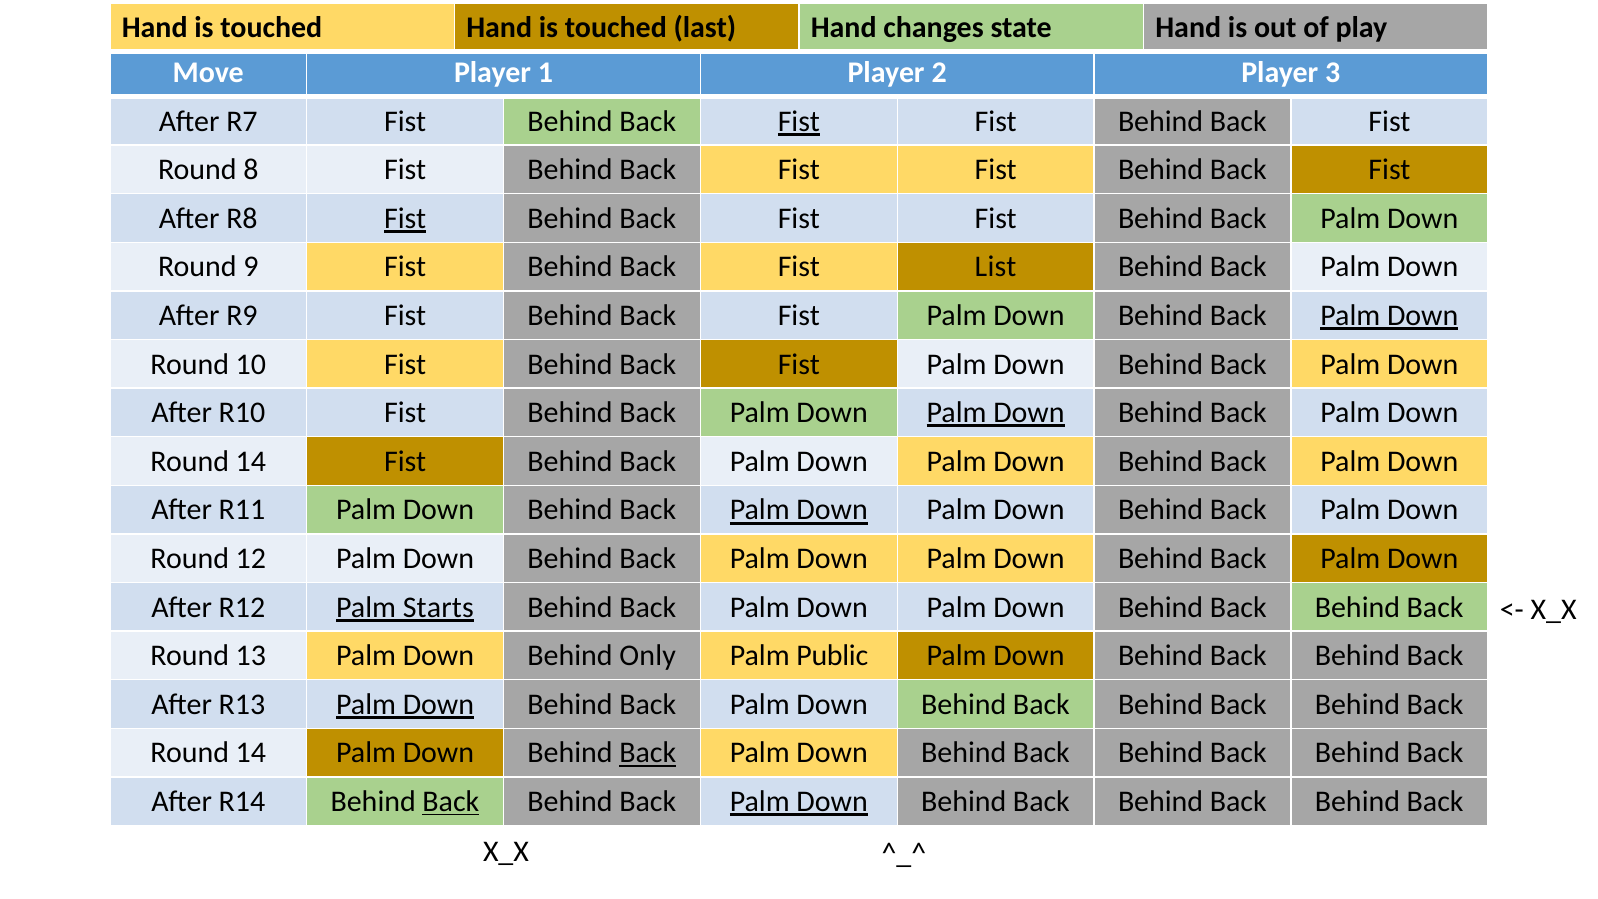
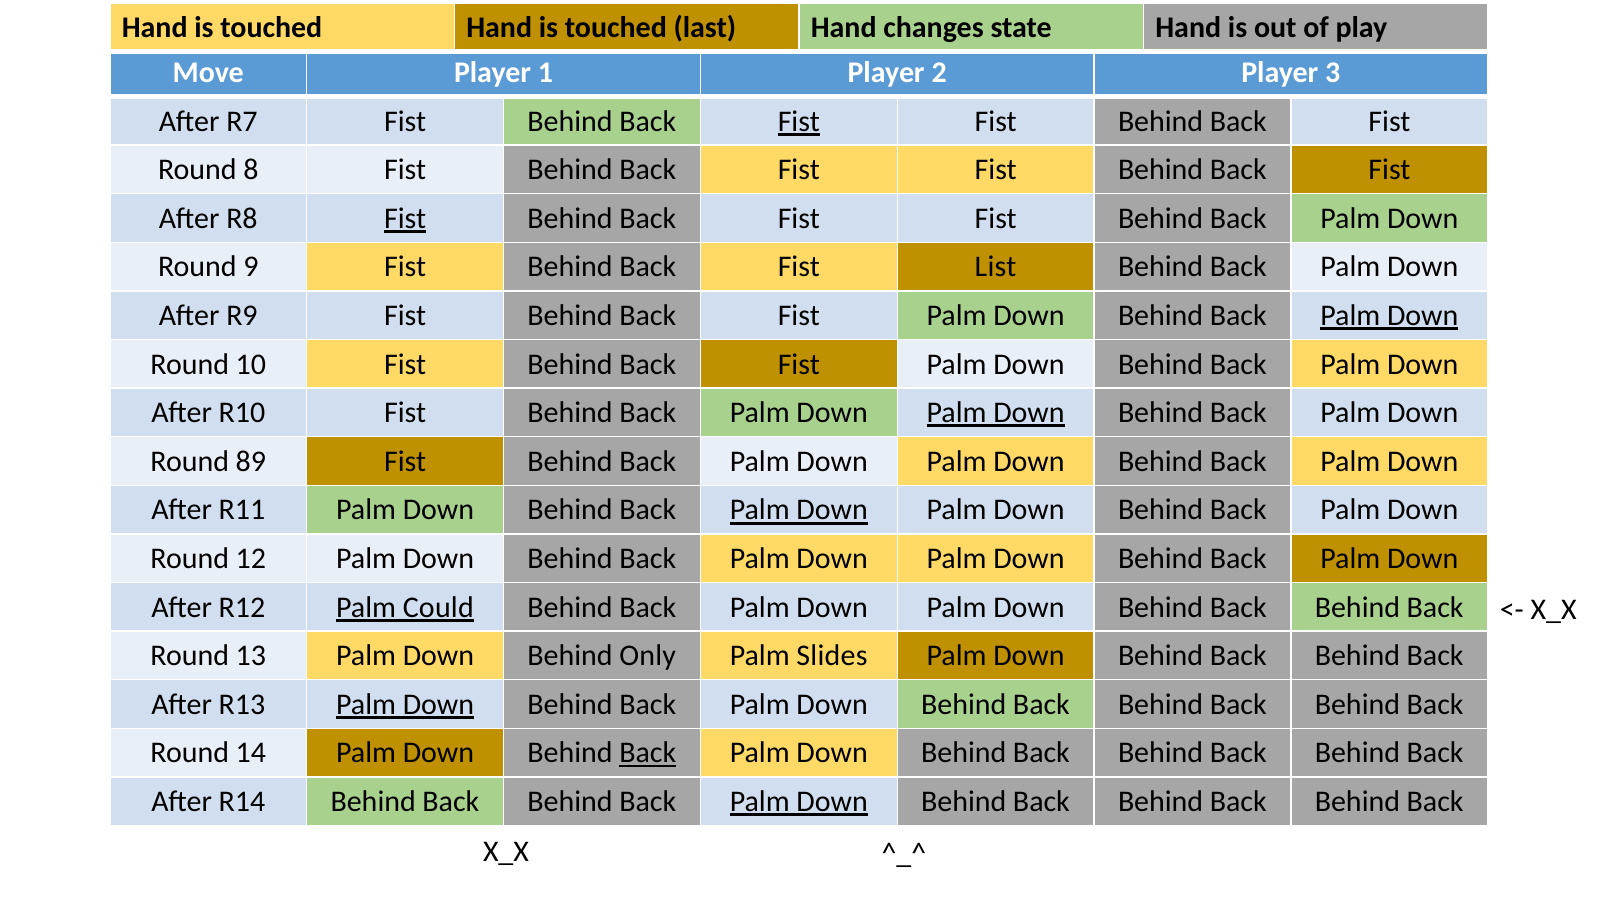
14: 14 -> 89 (251, 461)
Starts: Starts -> Could (438, 607)
Public: Public -> Slides (832, 656)
Back underline: present -> none (451, 801)
